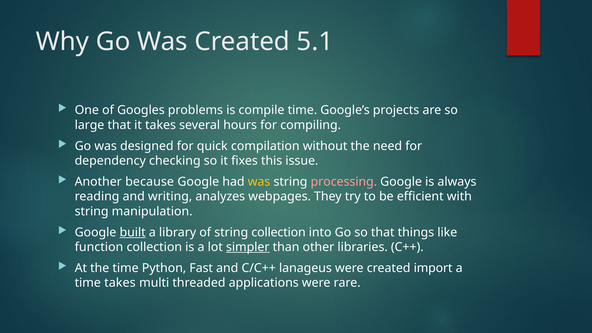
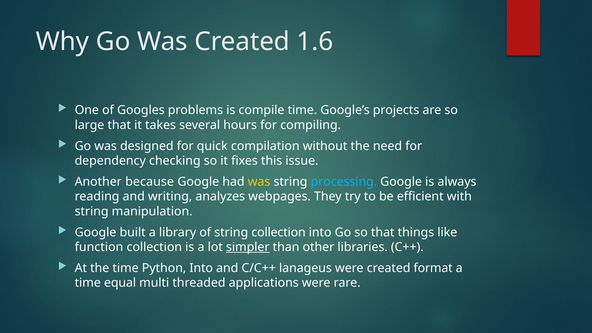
5.1: 5.1 -> 1.6 (315, 42)
processing colour: pink -> light blue (344, 182)
built underline: present -> none (133, 232)
Python Fast: Fast -> Into (201, 268)
import: import -> format (433, 268)
time takes: takes -> equal (120, 283)
